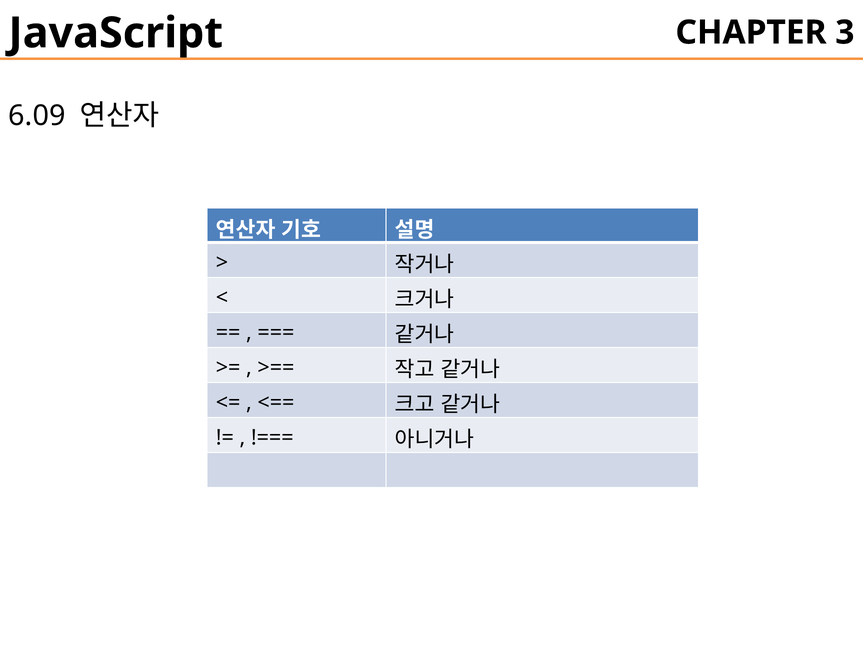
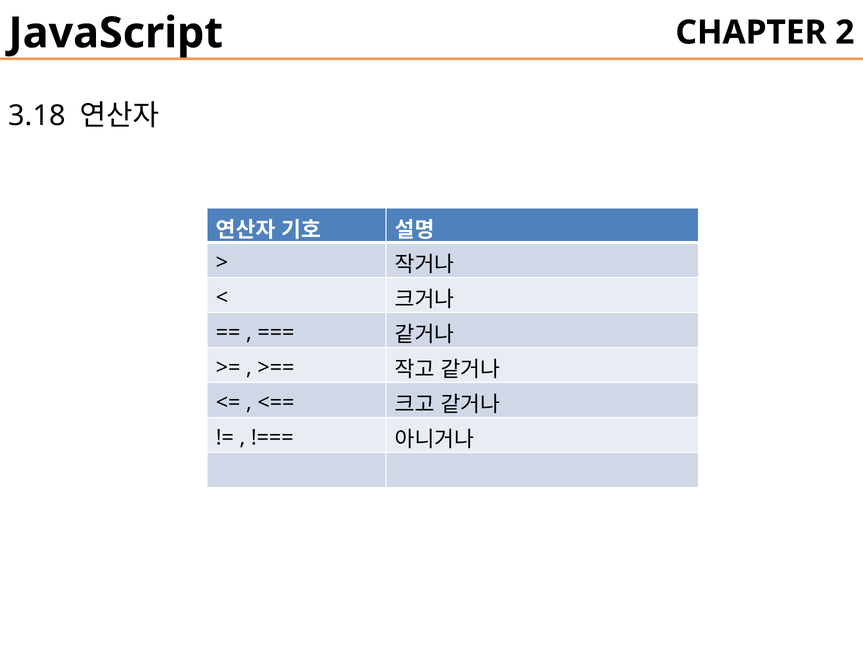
3: 3 -> 2 (845, 33)
6.09: 6.09 -> 3.18 (37, 116)
